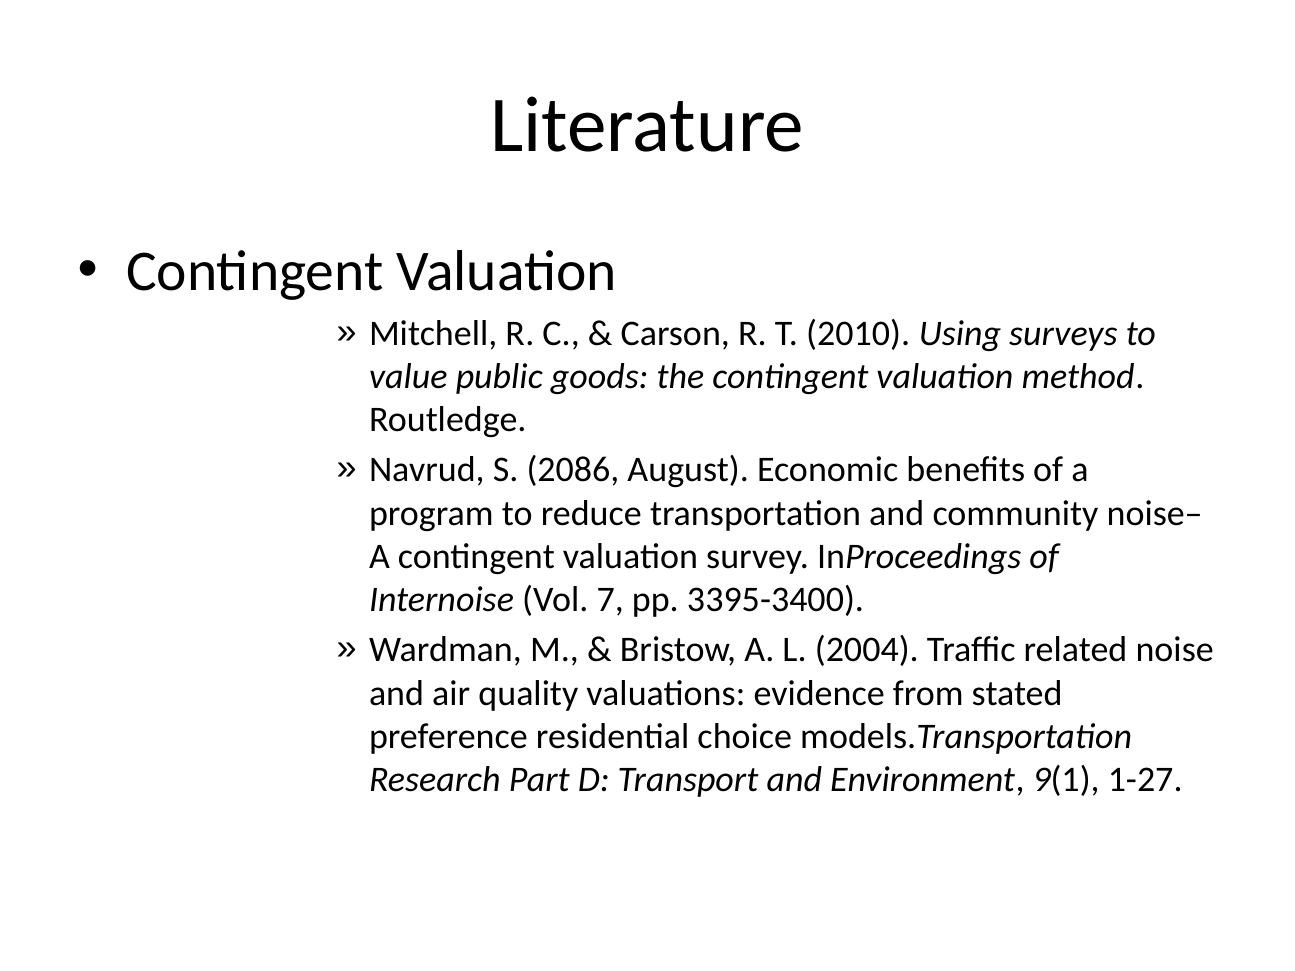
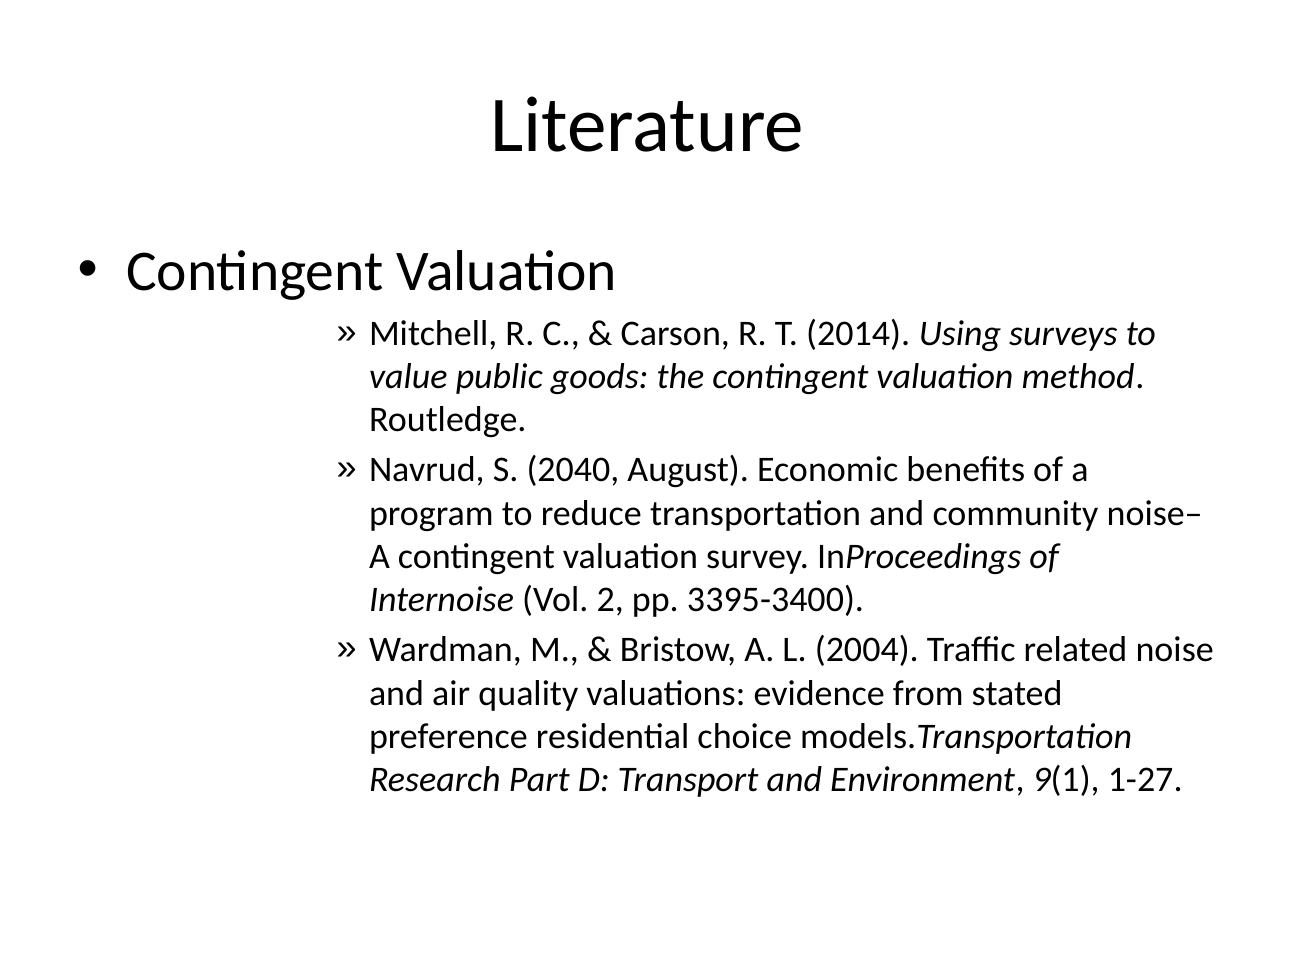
2010: 2010 -> 2014 (858, 333)
2086: 2086 -> 2040 (573, 470)
7: 7 -> 2 (610, 600)
